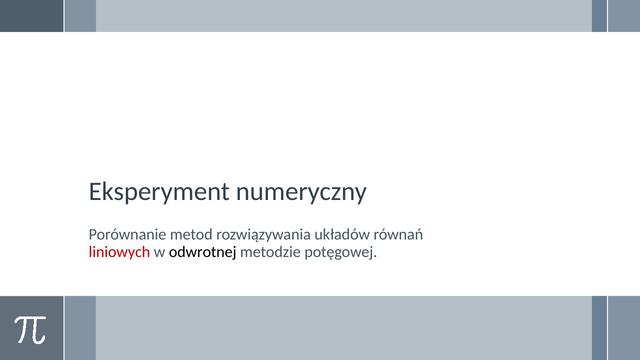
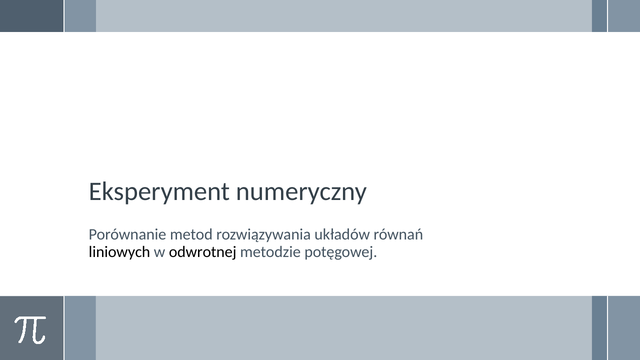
liniowych colour: red -> black (120, 252)
